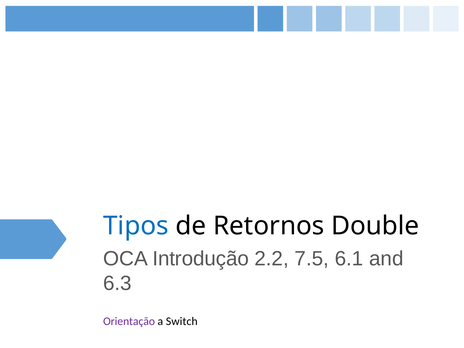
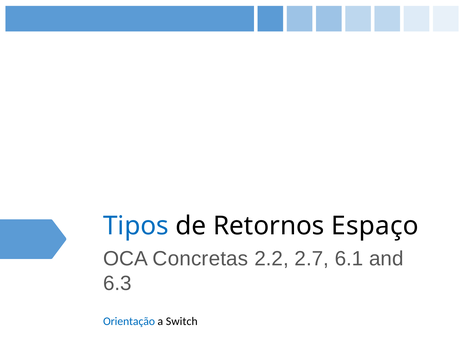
Double: Double -> Espaço (375, 226)
Introdução: Introdução -> Concretas (200, 259)
7.5: 7.5 -> 2.7 (312, 259)
Orientação colour: purple -> blue (129, 321)
